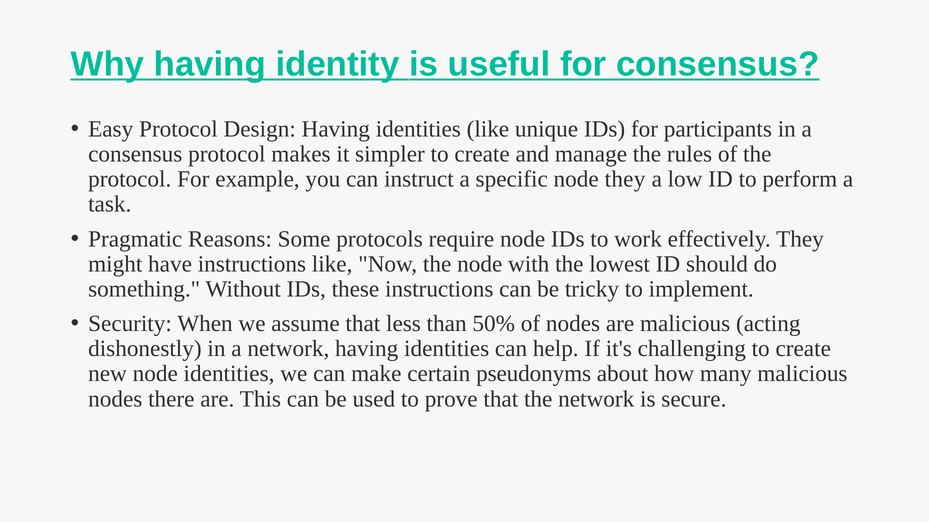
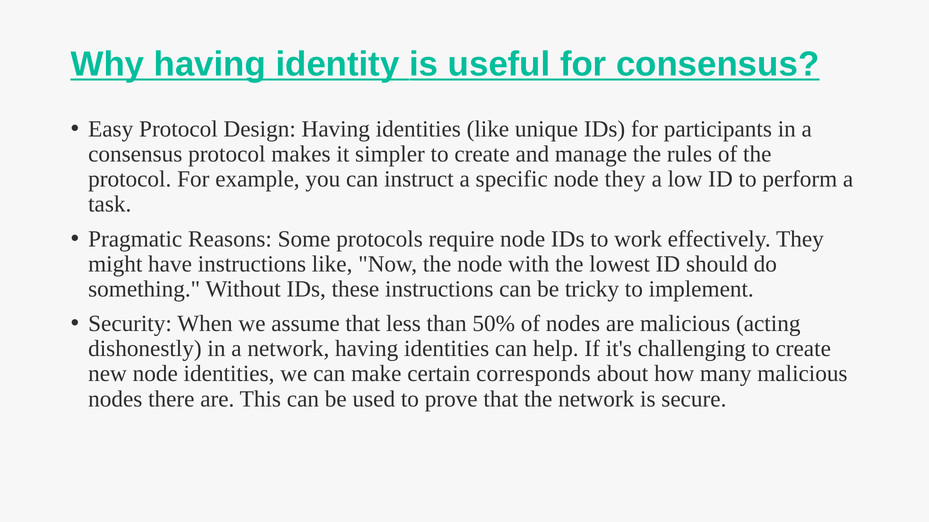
pseudonyms: pseudonyms -> corresponds (533, 374)
